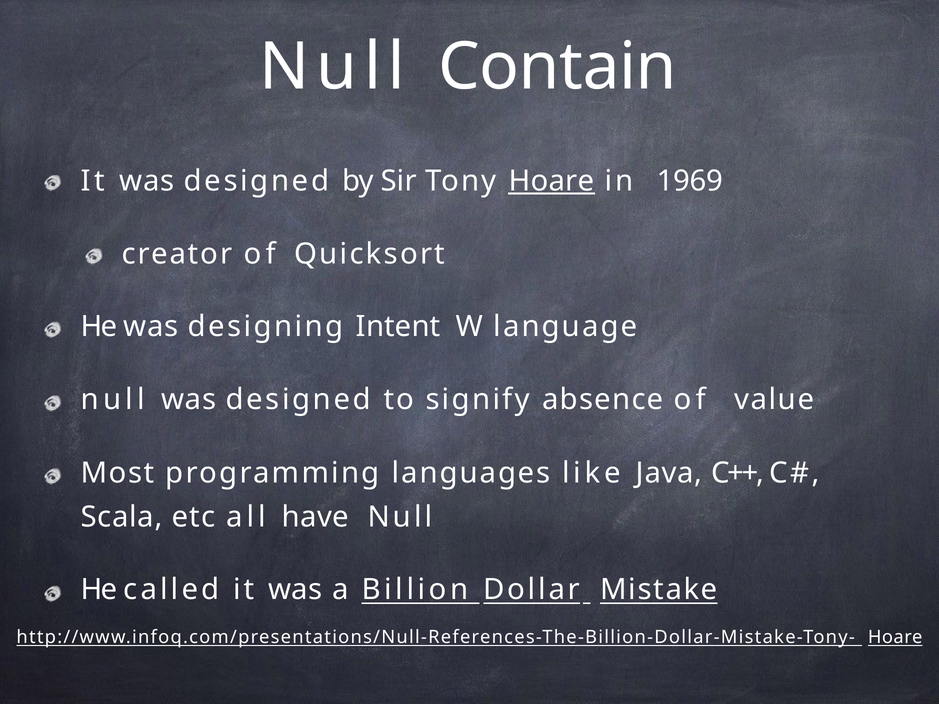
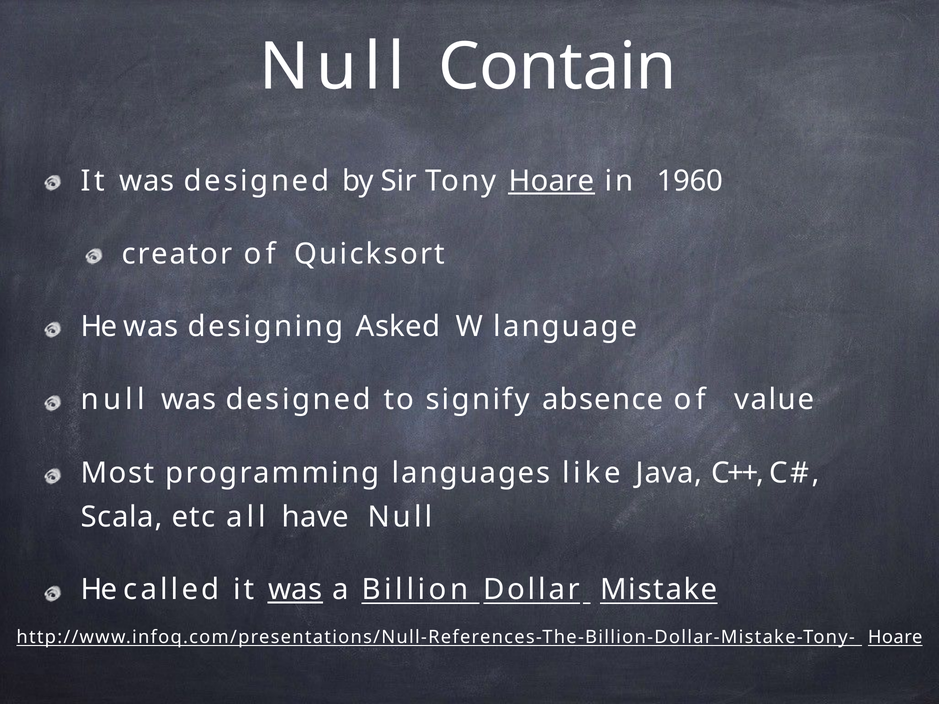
1969: 1969 -> 1960 (690, 181)
Intent: Intent -> Asked (398, 327)
was underline: none -> present (295, 590)
